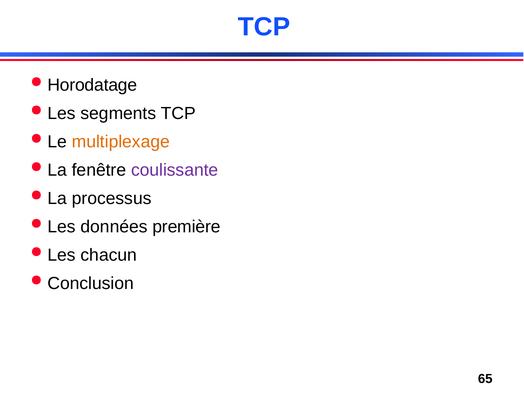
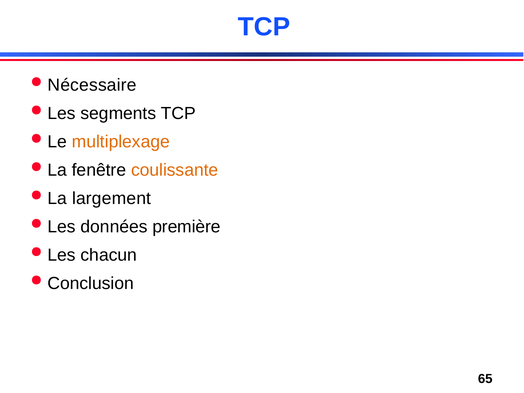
Horodatage: Horodatage -> Nécessaire (92, 85)
coulissante colour: purple -> orange (175, 170)
processus: processus -> largement (112, 198)
